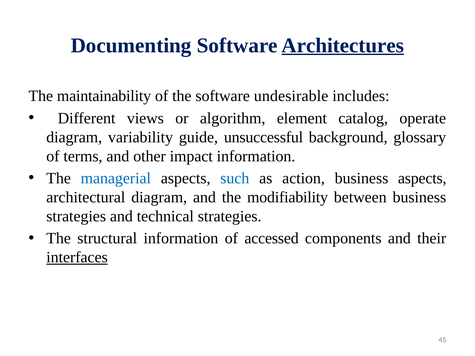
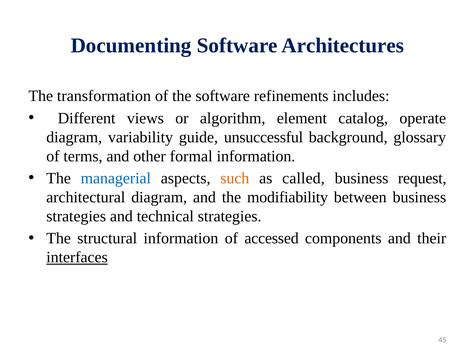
Architectures underline: present -> none (343, 45)
maintainability: maintainability -> transformation (104, 96)
undesirable: undesirable -> refinements (291, 96)
impact: impact -> formal (191, 156)
such colour: blue -> orange (235, 178)
action: action -> called (303, 178)
business aspects: aspects -> request (422, 178)
